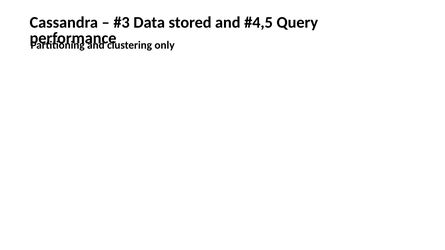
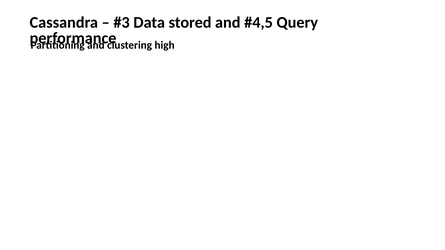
only: only -> high (165, 45)
